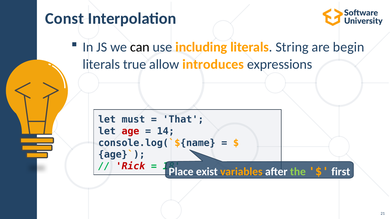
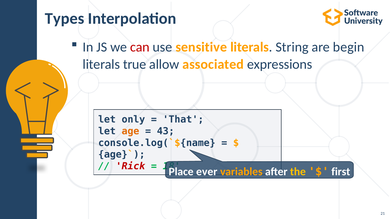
Const: Const -> Types (65, 18)
can colour: black -> red (140, 47)
including: including -> sensitive (201, 47)
introduces: introduces -> associated (213, 64)
must: must -> only (133, 120)
age colour: red -> orange (130, 131)
14: 14 -> 43 (166, 131)
exist: exist -> ever (207, 172)
the colour: light green -> yellow (298, 172)
